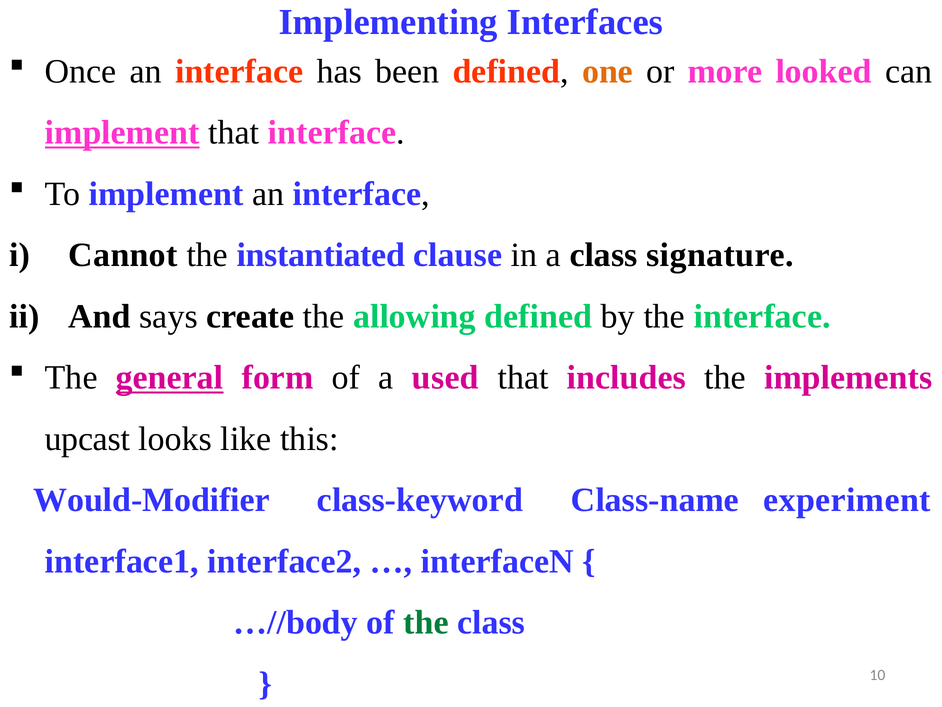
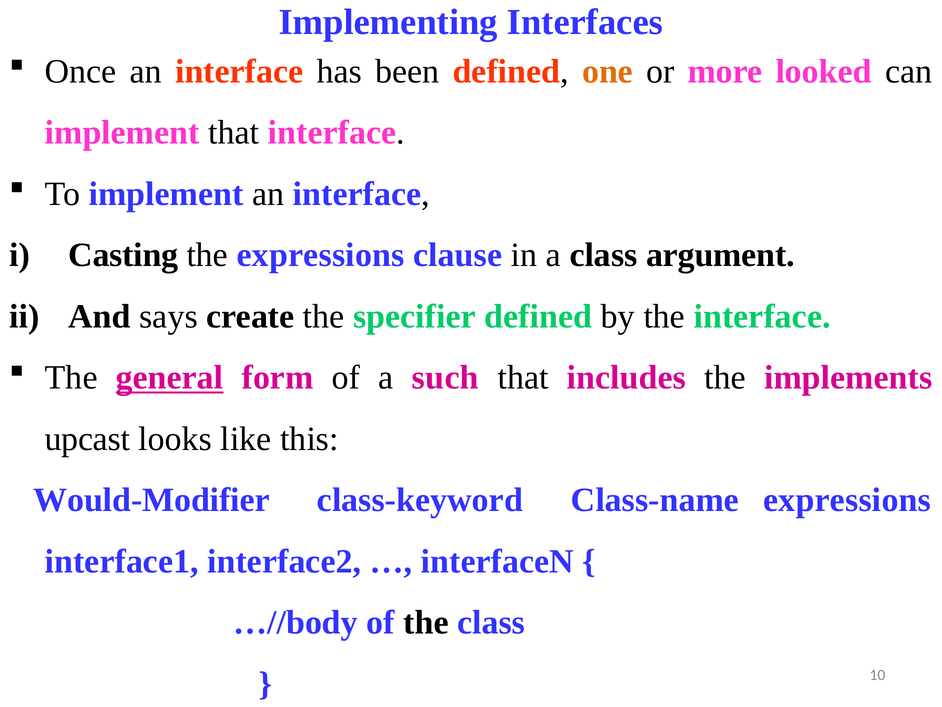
implement underline: present -> none (122, 133)
Cannot: Cannot -> Casting (123, 255)
the instantiated: instantiated -> expressions (321, 255)
signature: signature -> argument (720, 255)
allowing: allowing -> specifier (414, 316)
used: used -> such (445, 377)
Class-name experiment: experiment -> expressions (847, 500)
the colour: green -> black (426, 622)
